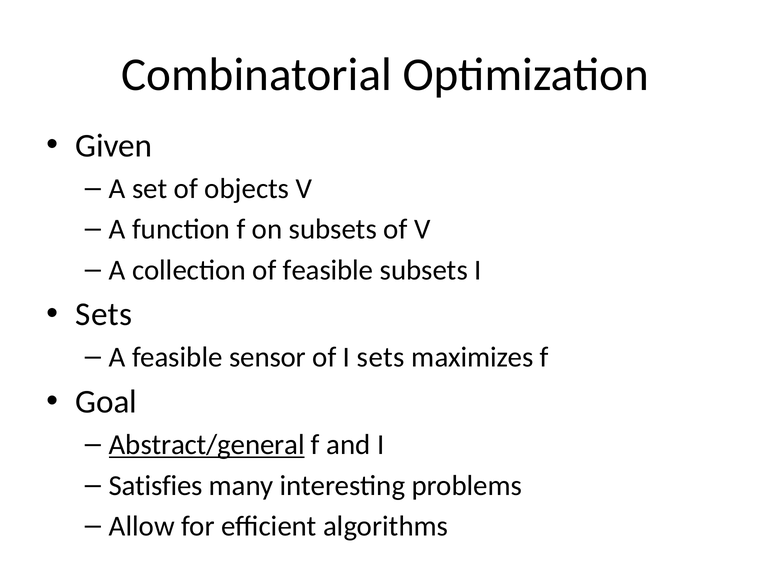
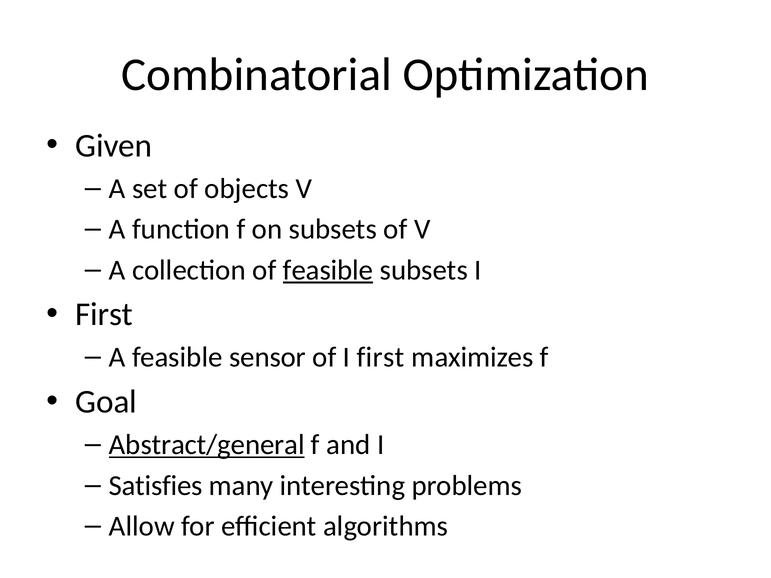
feasible underline: none -> present (328, 270)
Sets: Sets -> First (104, 315)
I sets: sets -> first (381, 358)
